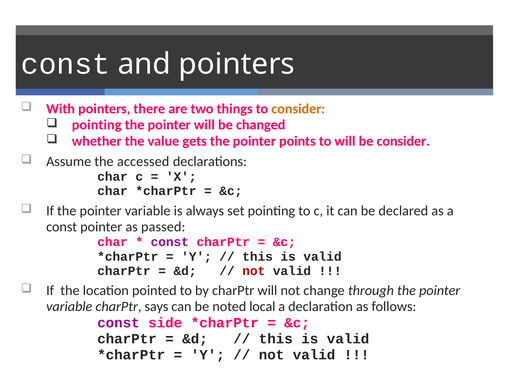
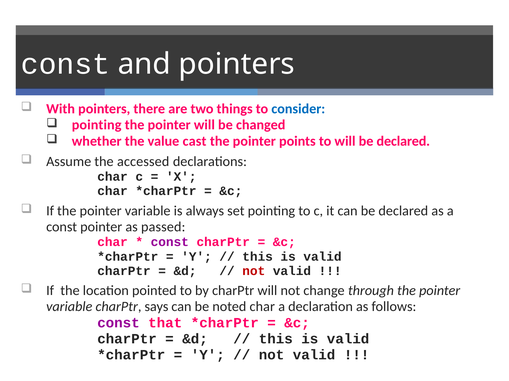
consider colour: orange -> blue (298, 109)
gets: gets -> cast (195, 141)
will be consider: consider -> declared (403, 141)
noted local: local -> char (262, 307)
side: side -> that (165, 323)
